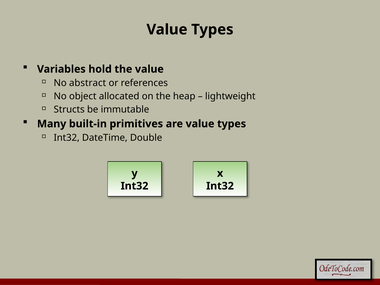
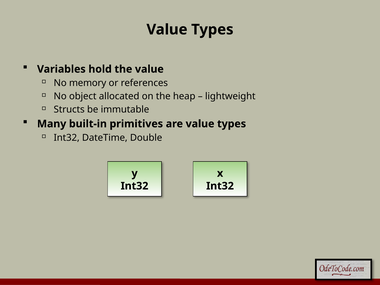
abstract: abstract -> memory (88, 83)
